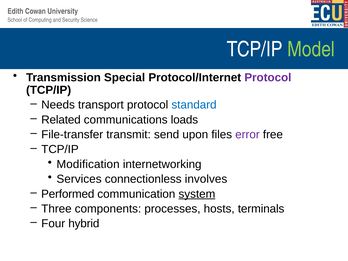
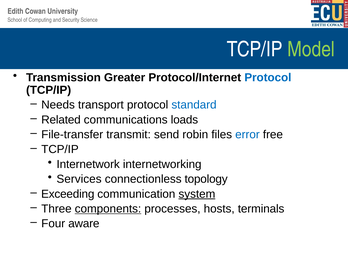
Special: Special -> Greater (125, 78)
Protocol colour: purple -> blue (268, 78)
upon: upon -> robin (195, 135)
error colour: purple -> blue (247, 135)
Modification: Modification -> Internetwork (88, 164)
involves: involves -> topology (206, 179)
Performed: Performed -> Exceeding (68, 194)
components underline: none -> present (108, 209)
hybrid: hybrid -> aware (84, 224)
